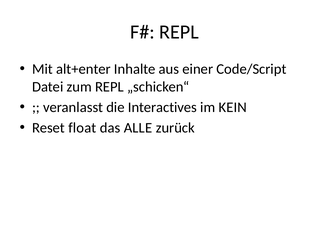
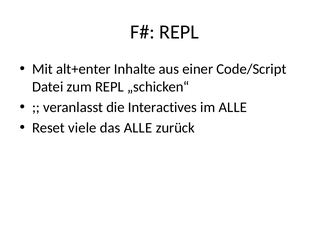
im KEIN: KEIN -> ALLE (233, 107)
float: float -> viele (82, 128)
